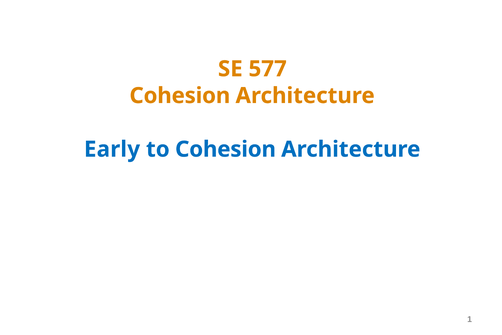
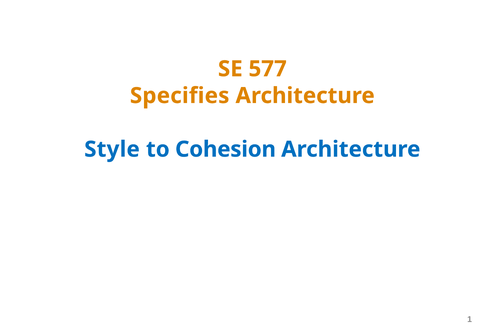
Cohesion: Cohesion -> Specifies (180, 96)
Early: Early -> Style (112, 149)
